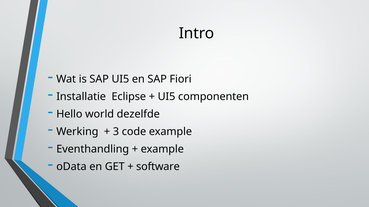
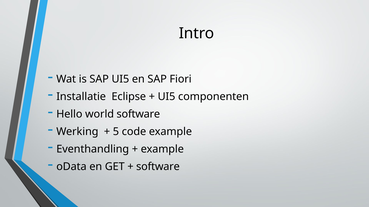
world dezelfde: dezelfde -> software (138, 115)
3: 3 -> 5 (116, 132)
